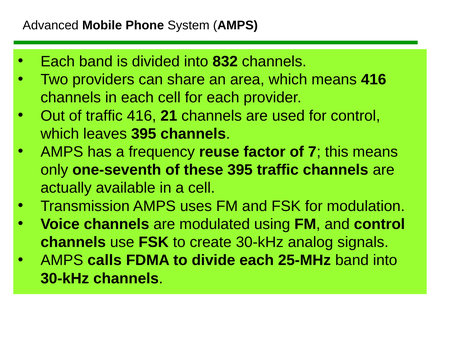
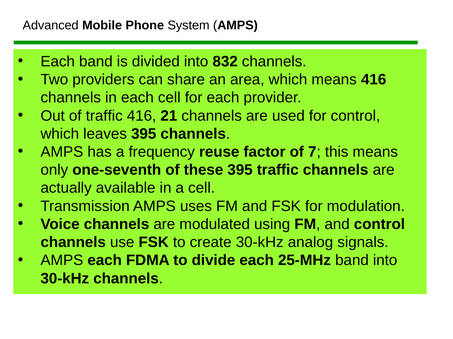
AMPS calls: calls -> each (105, 261)
